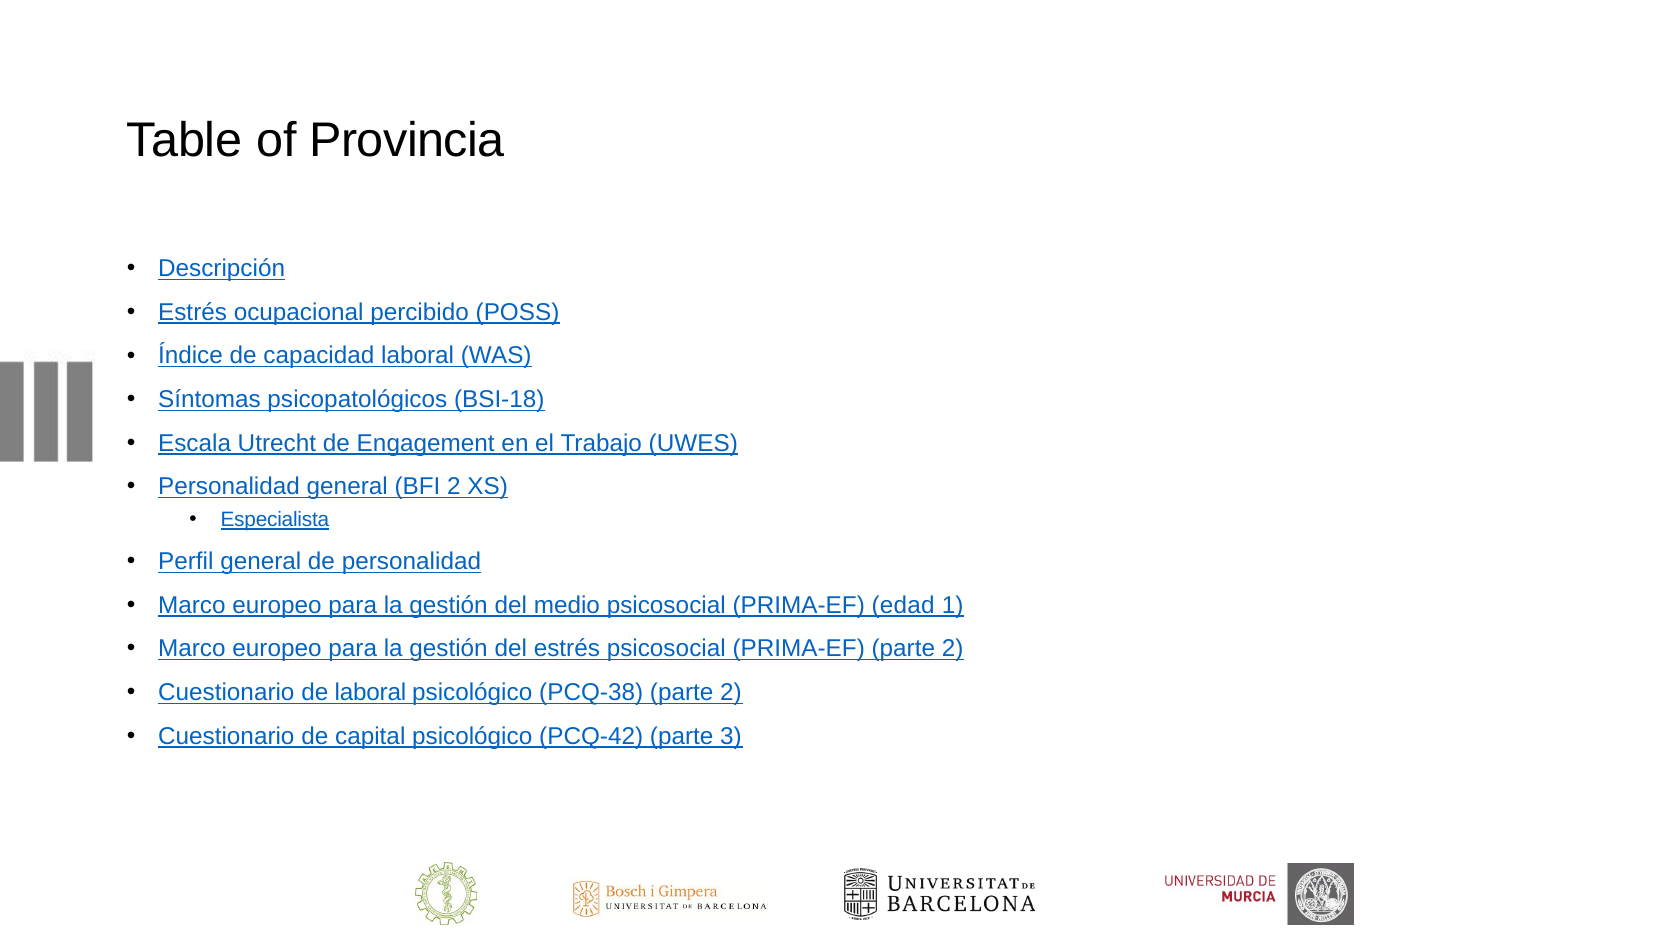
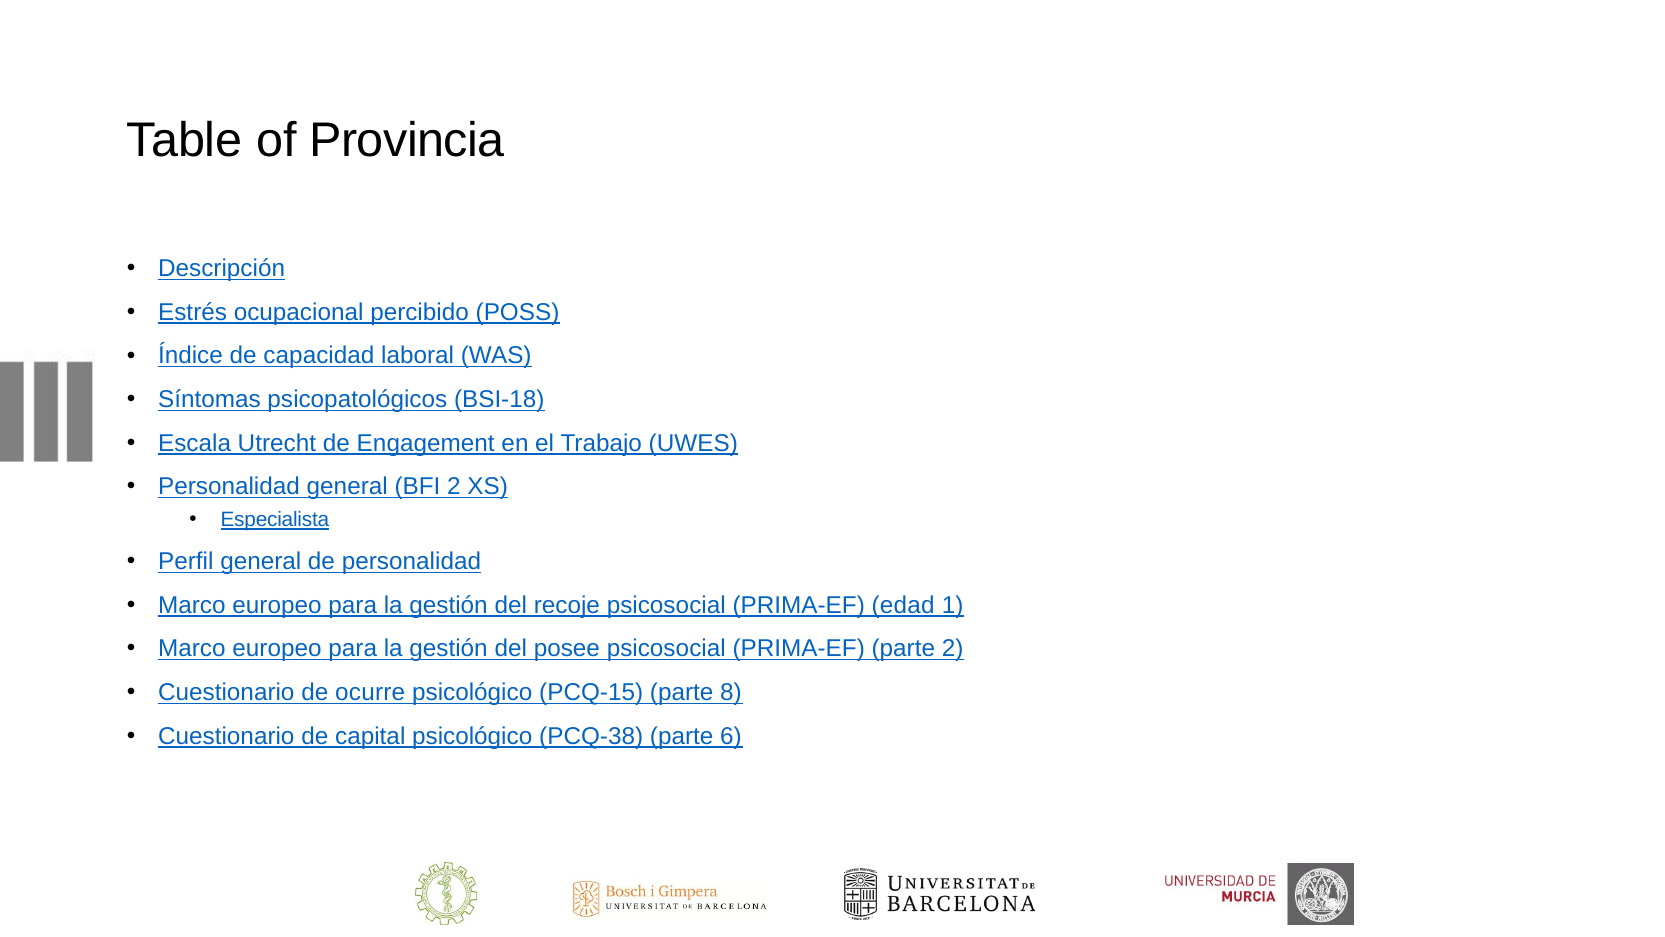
medio: medio -> recoje (567, 605)
del estrés: estrés -> posee (567, 649)
de laboral: laboral -> ocurre (370, 692)
PCQ-38: PCQ-38 -> PCQ-15 (591, 692)
2: 2 -> 8 (731, 692)
PCQ-42: PCQ-42 -> PCQ-38 (591, 736)
3: 3 -> 6 (731, 736)
